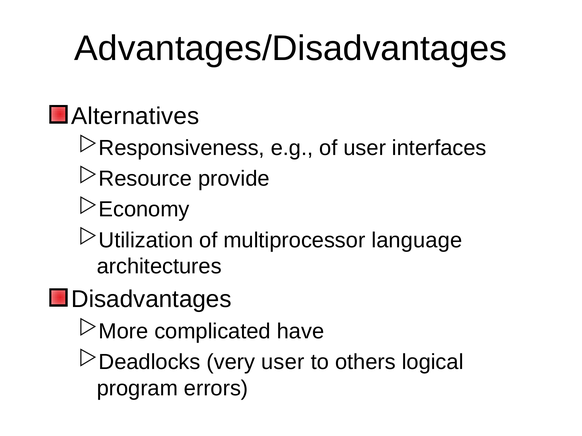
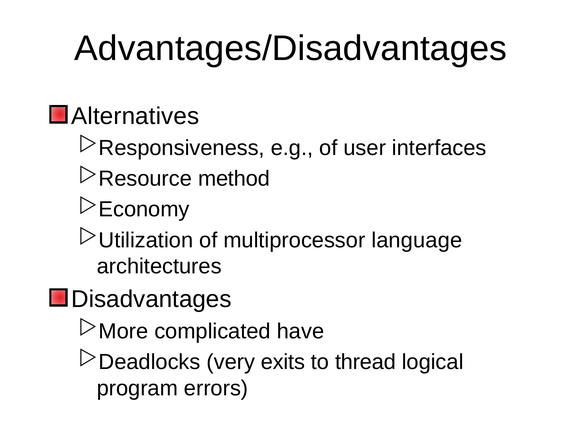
provide: provide -> method (234, 179)
very user: user -> exits (283, 362)
others: others -> thread (365, 362)
